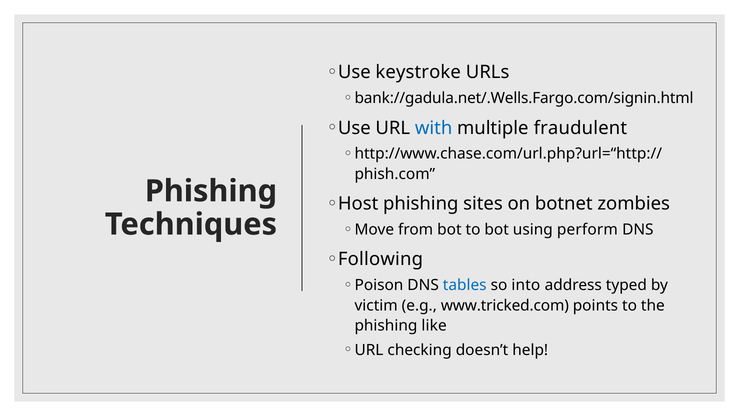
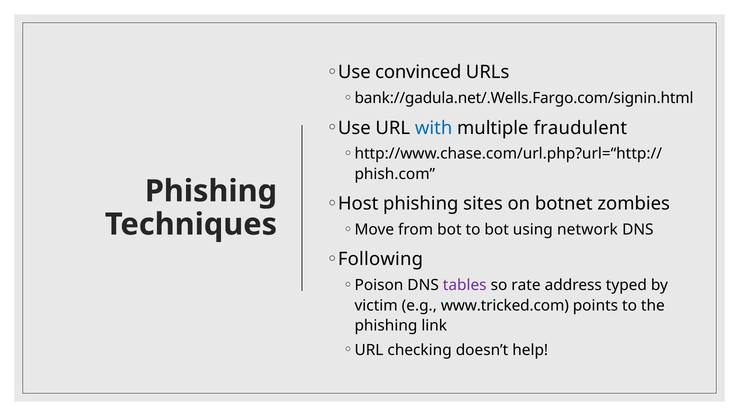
keystroke: keystroke -> convinced (418, 72)
perform: perform -> network (587, 229)
tables colour: blue -> purple (465, 285)
into: into -> rate (526, 285)
like: like -> link (434, 326)
